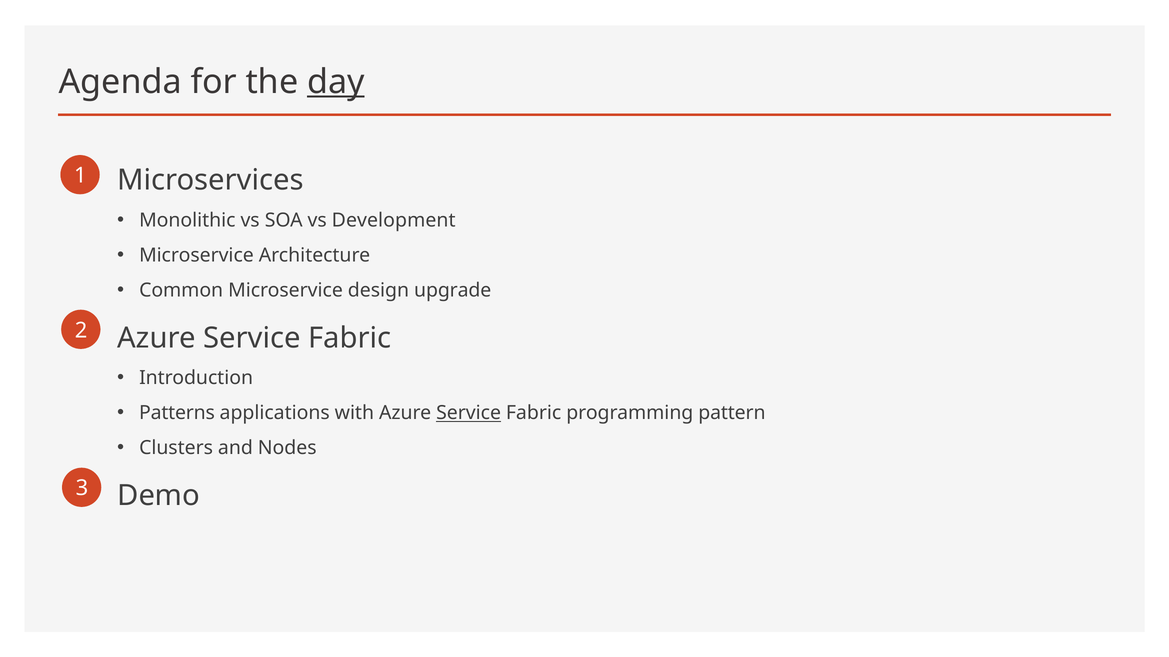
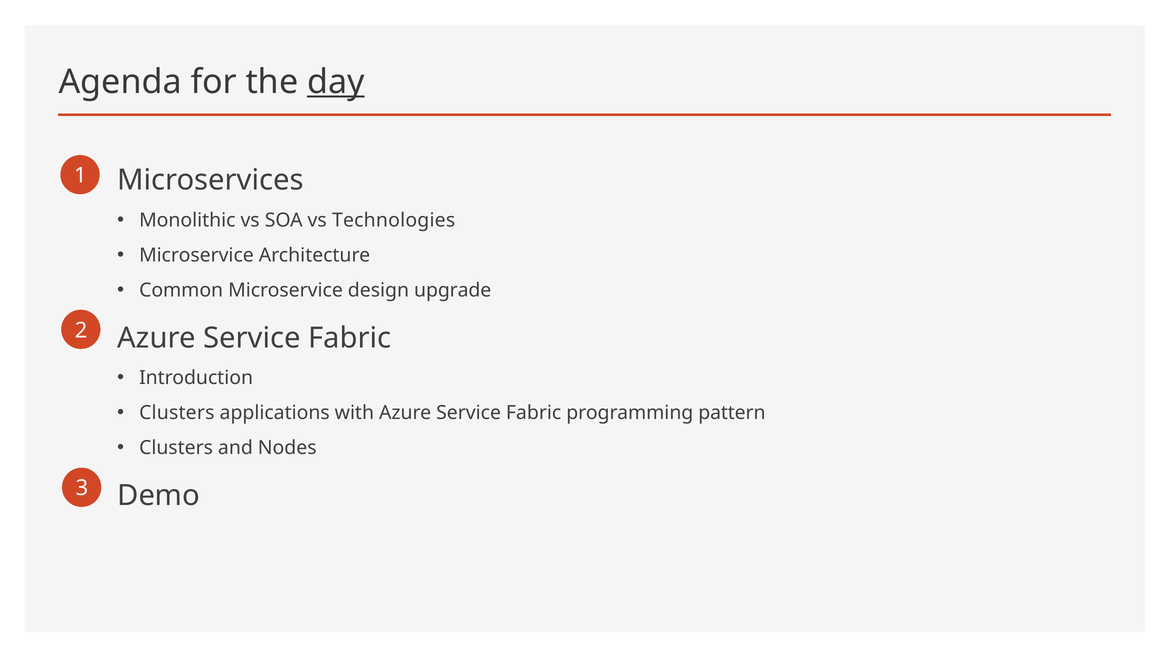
Development: Development -> Technologies (394, 221)
Patterns: Patterns -> Clusters (177, 413)
Service underline: present -> none (469, 413)
